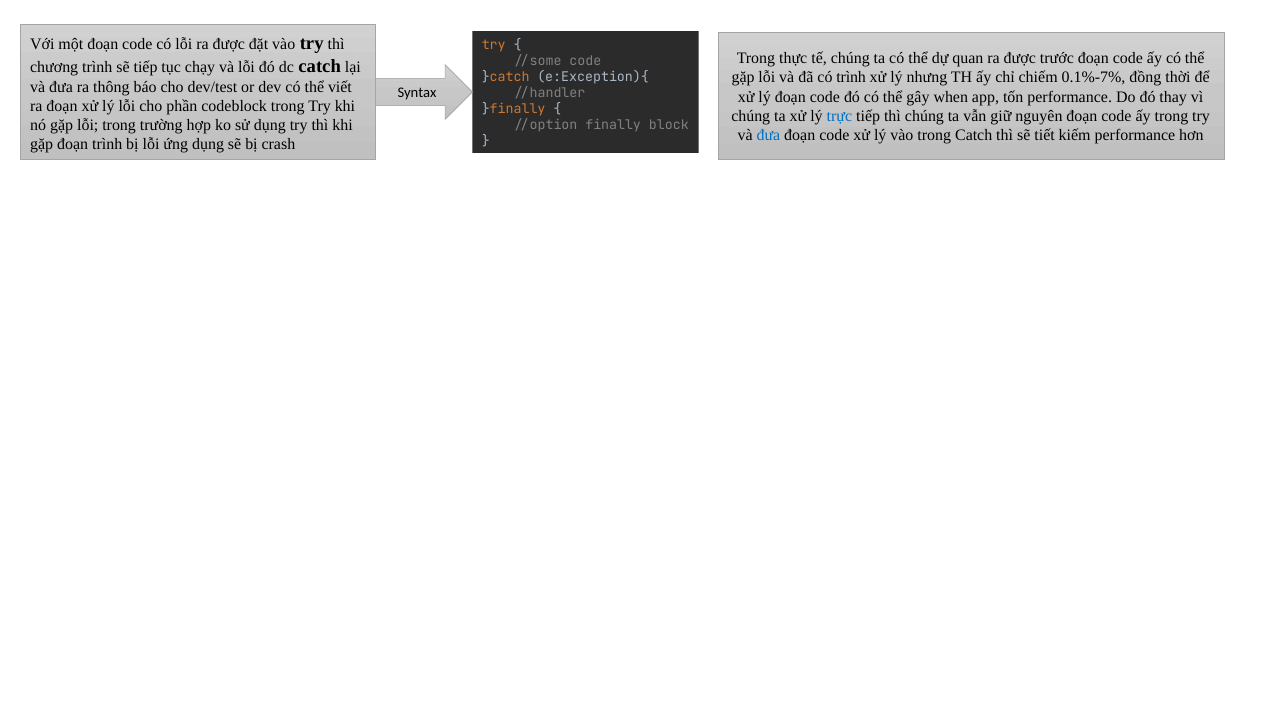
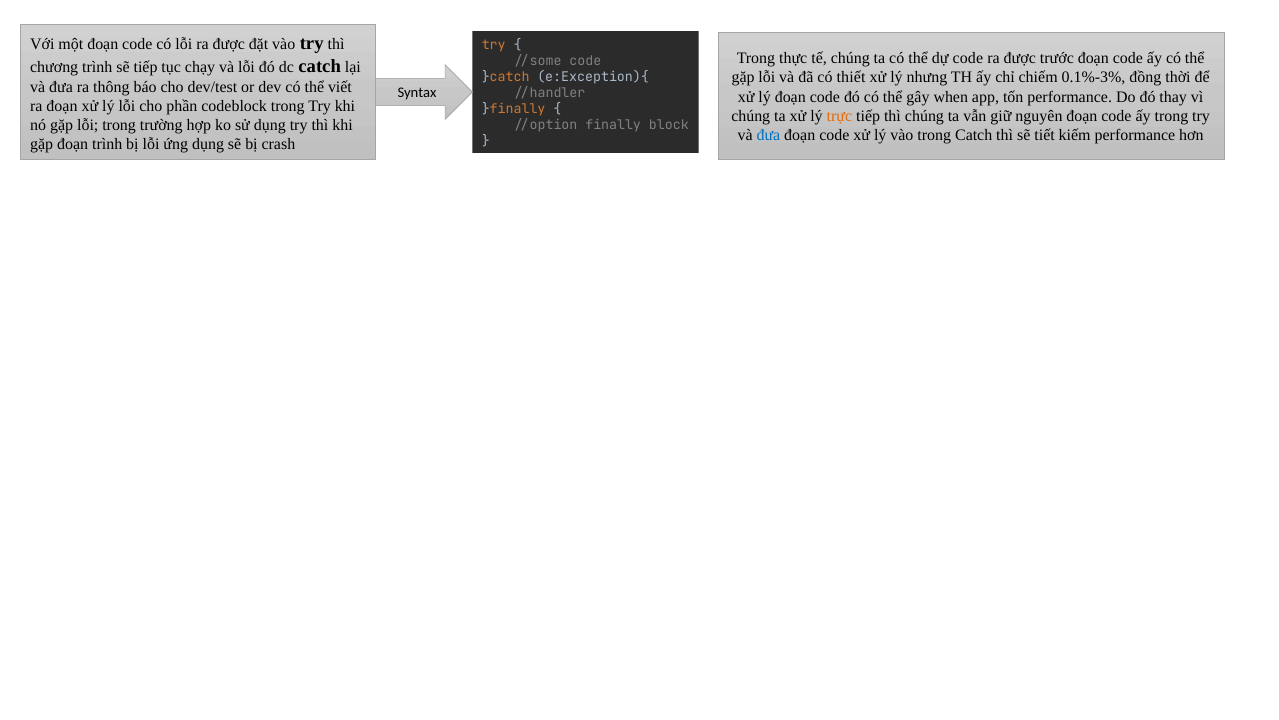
dự quan: quan -> code (968, 58)
có trình: trình -> thiết (851, 78)
0.1%-7%: 0.1%-7% -> 0.1%-3% (1094, 78)
trực colour: blue -> orange (839, 116)
